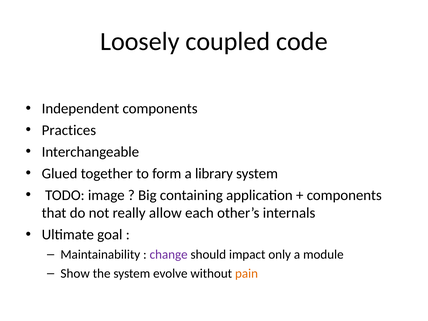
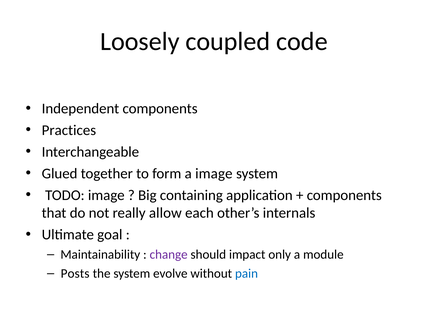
a library: library -> image (214, 174)
Show: Show -> Posts (75, 274)
pain colour: orange -> blue (246, 274)
